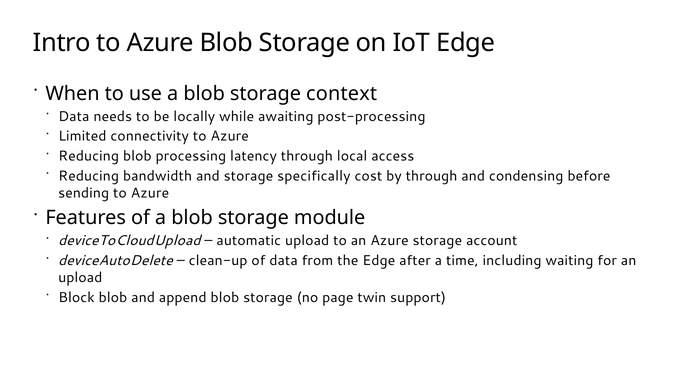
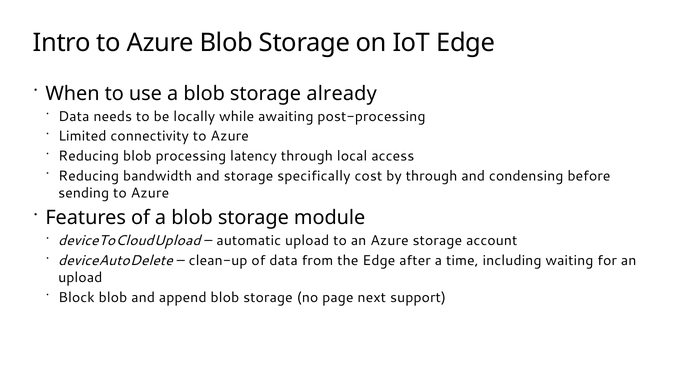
context: context -> already (342, 93)
twin: twin -> next (372, 297)
